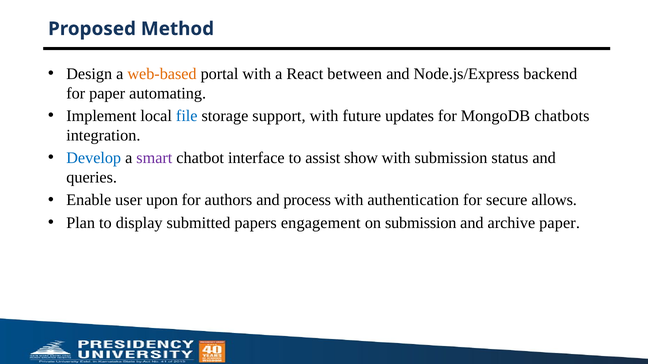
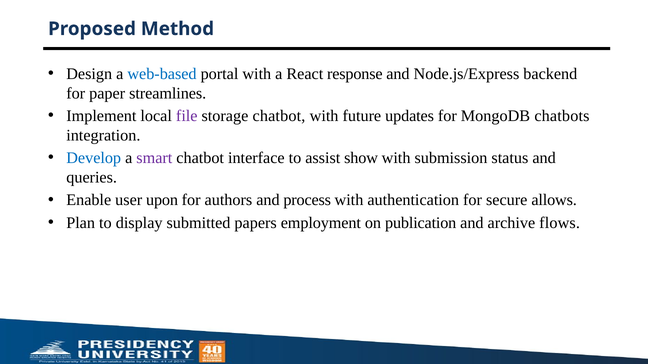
web-based colour: orange -> blue (162, 74)
between: between -> response (355, 74)
automating: automating -> streamlines (168, 93)
file colour: blue -> purple (187, 116)
storage support: support -> chatbot (279, 116)
engagement: engagement -> employment (321, 223)
on submission: submission -> publication (421, 223)
archive paper: paper -> flows (560, 223)
